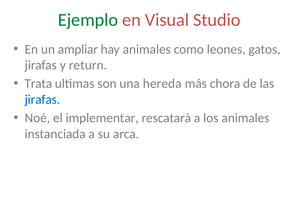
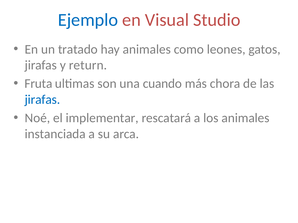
Ejemplo colour: green -> blue (88, 20)
ampliar: ampliar -> tratado (78, 49)
Trata: Trata -> Fruta (38, 84)
hereda: hereda -> cuando (162, 84)
